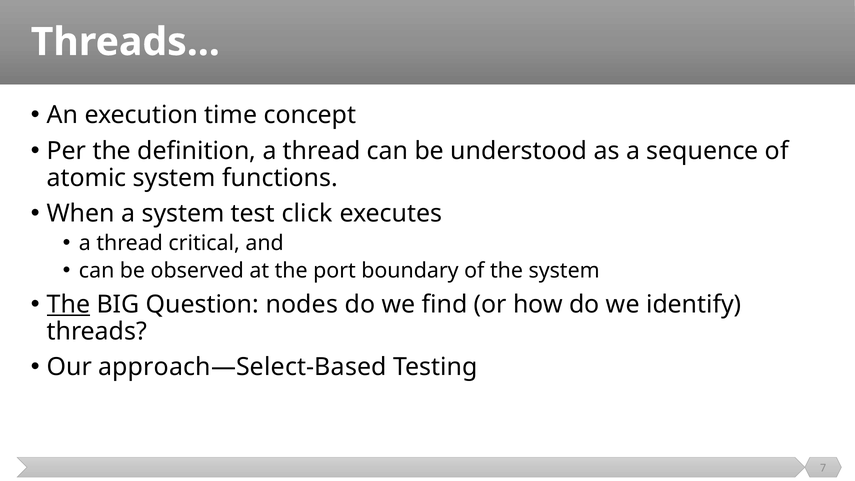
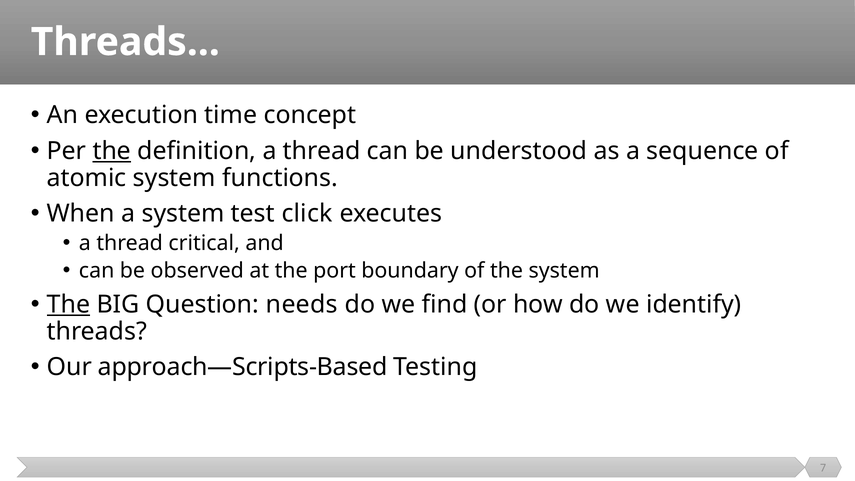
the underline: none -> present (112, 151)
nodes: nodes -> needs (302, 304)
approach—Select-Based: approach—Select-Based -> approach—Scripts-Based (243, 367)
